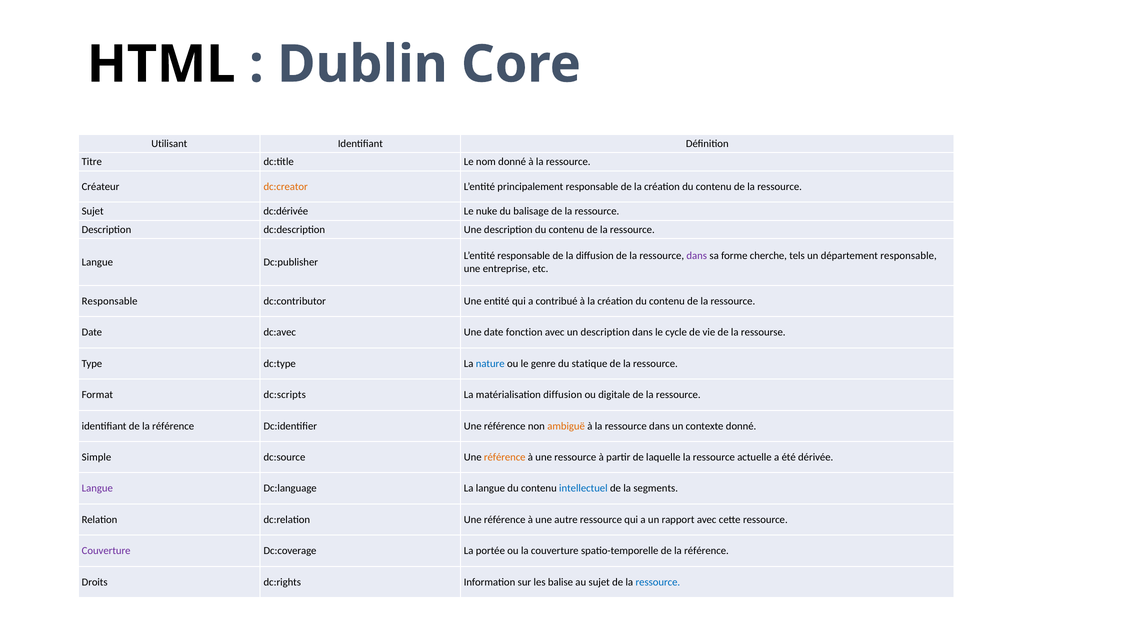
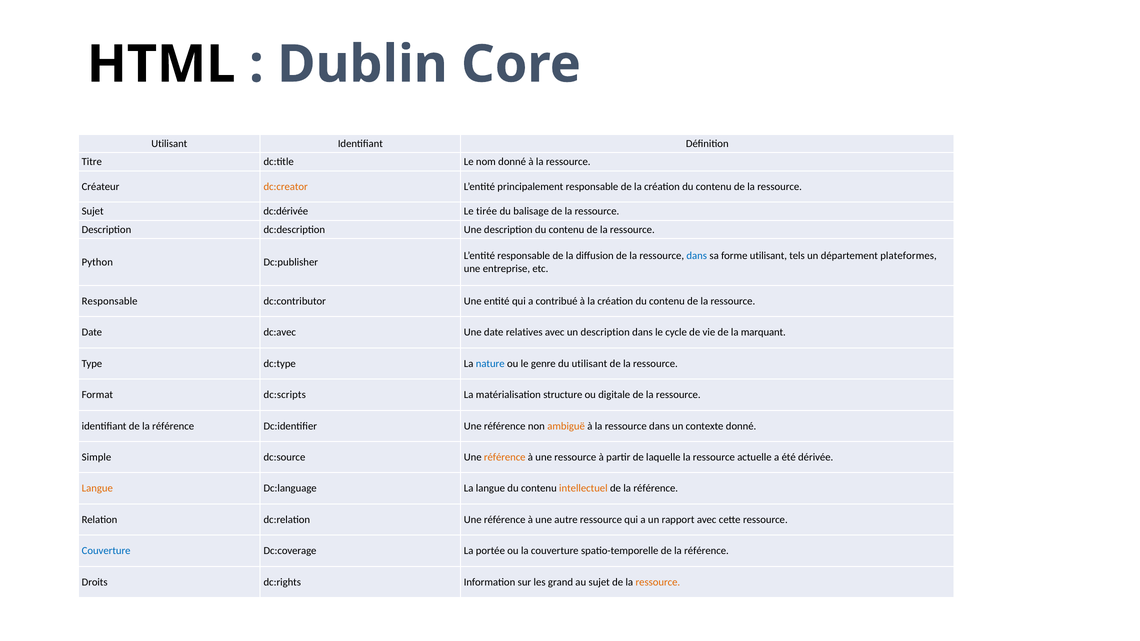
nuke: nuke -> tirée (487, 211)
dans colour: purple -> blue (697, 256)
forme cherche: cherche -> utilisant (768, 256)
département responsable: responsable -> plateformes (909, 256)
Langue: Langue -> Python (97, 262)
fonction: fonction -> relatives (524, 333)
ressourse: ressourse -> marquant (763, 333)
du statique: statique -> utilisant (589, 364)
matérialisation diffusion: diffusion -> structure (563, 395)
Langue colour: purple -> orange (97, 489)
intellectuel colour: blue -> orange (583, 489)
segments: segments -> référence (656, 489)
Couverture colour: purple -> blue (106, 551)
balise: balise -> grand (561, 582)
ressource colour: blue -> orange (658, 582)
